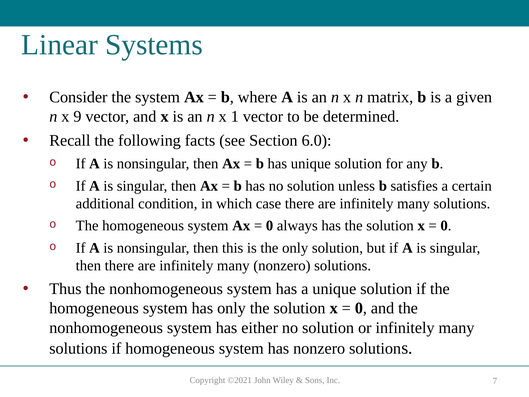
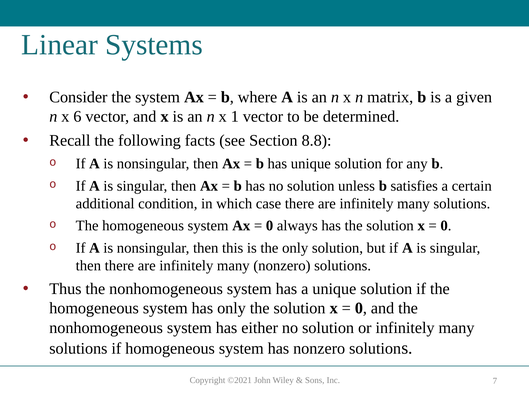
9: 9 -> 6 (77, 117)
6.0: 6.0 -> 8.8 (317, 141)
